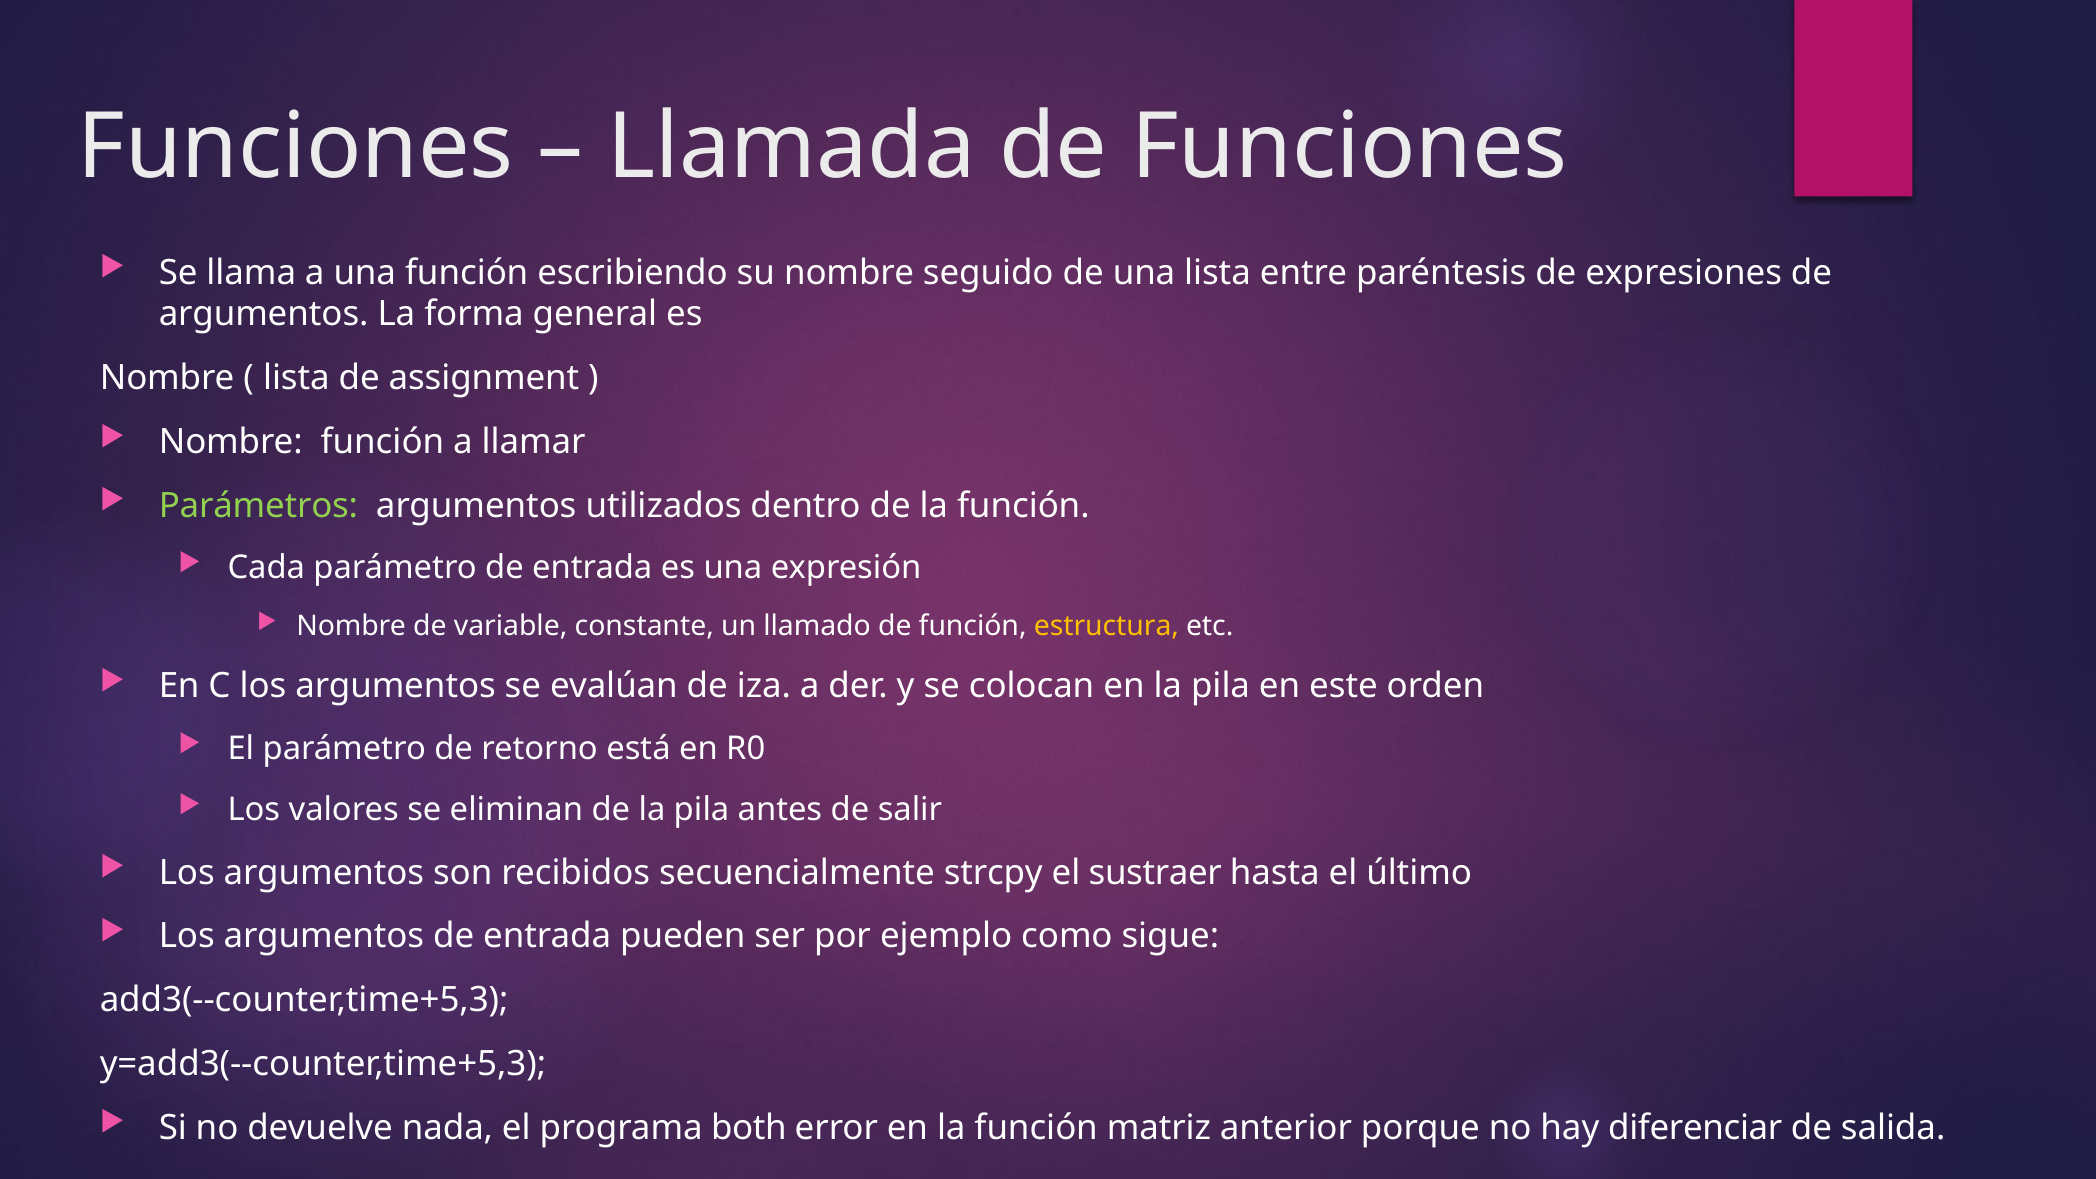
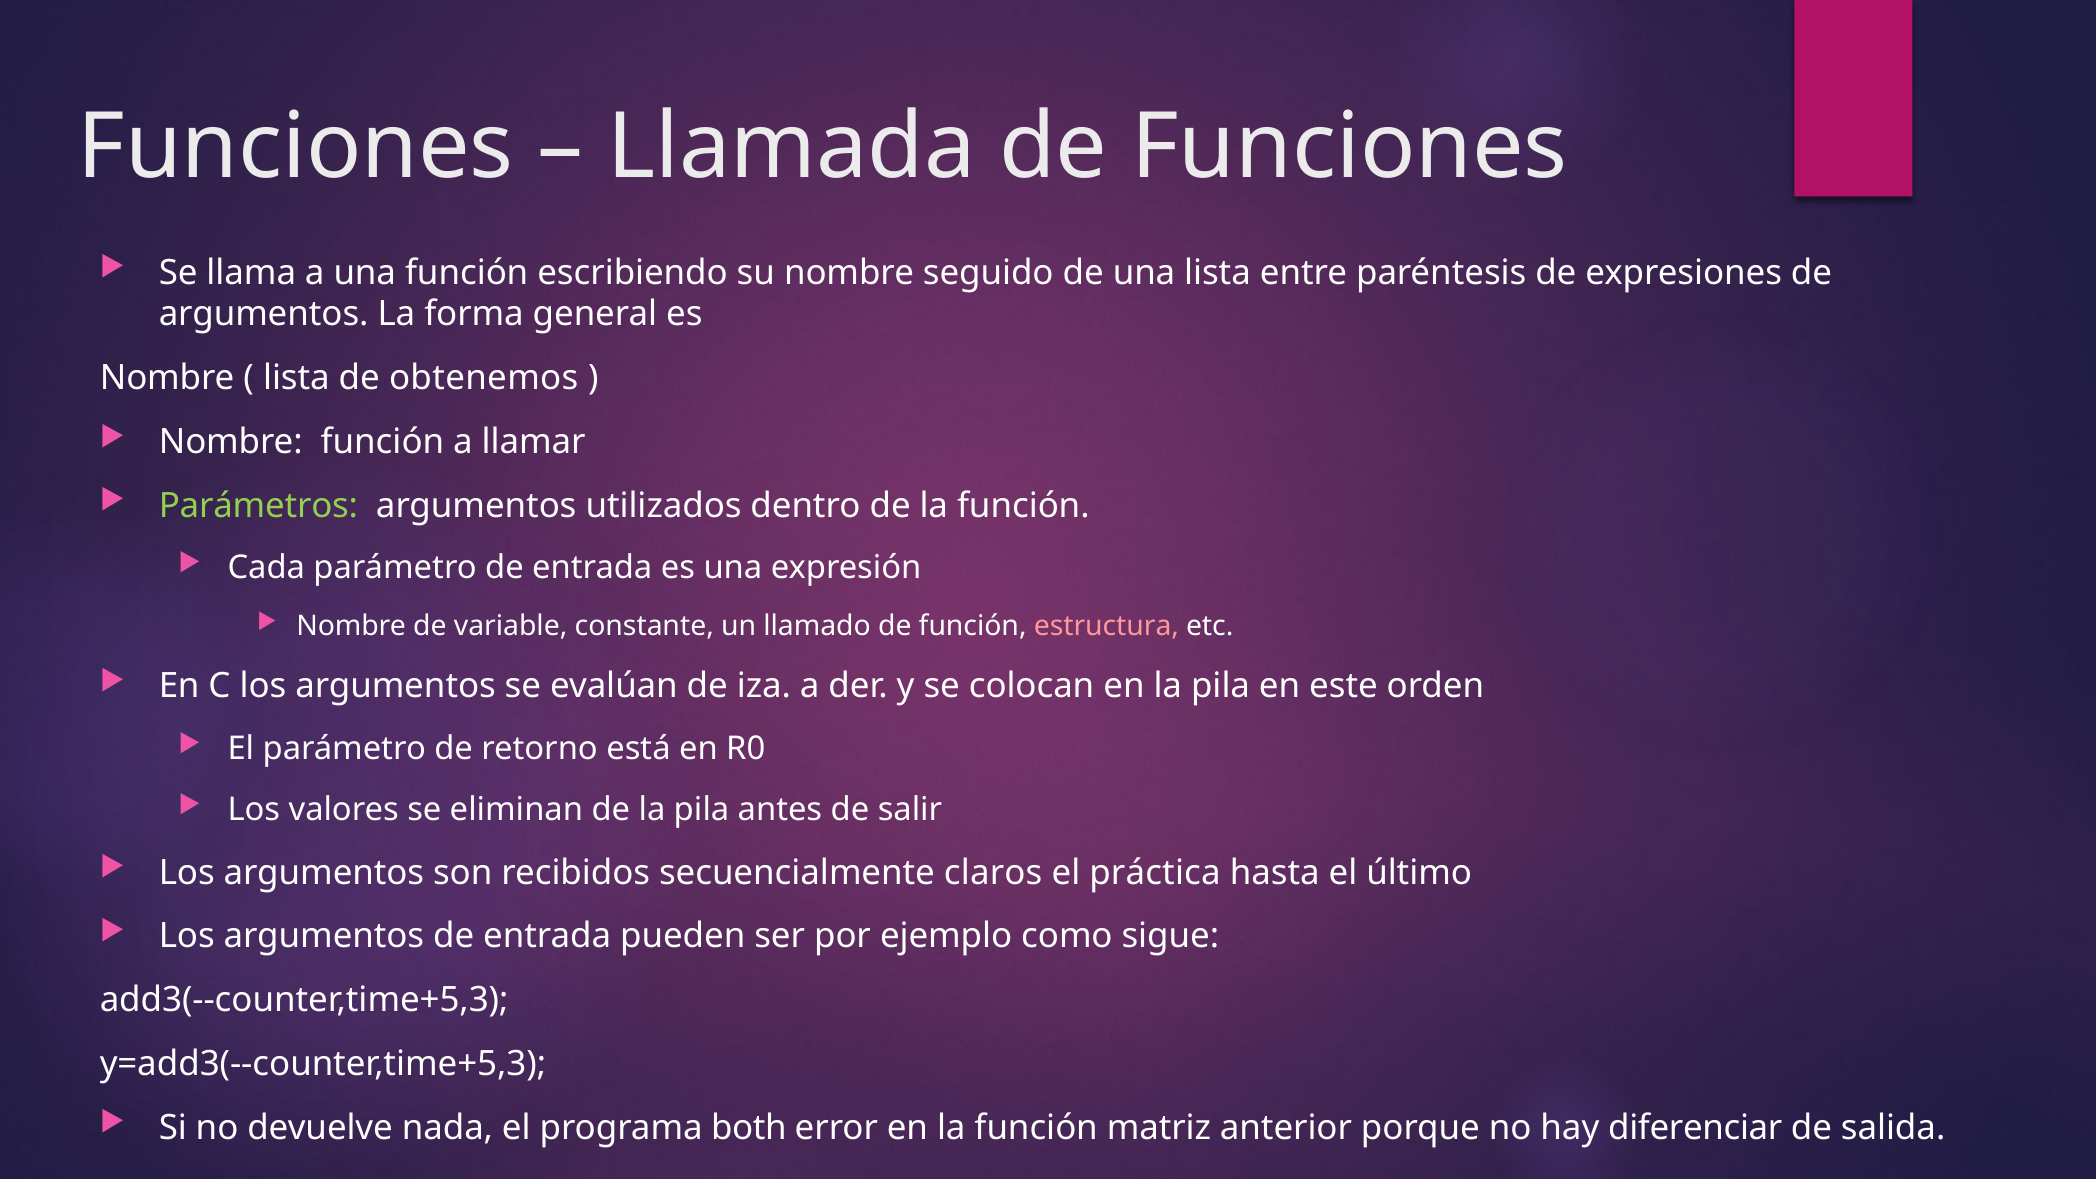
assignment: assignment -> obtenemos (484, 378)
estructura colour: yellow -> pink (1106, 626)
strcpy: strcpy -> claros (993, 873)
sustraer: sustraer -> práctica (1155, 873)
